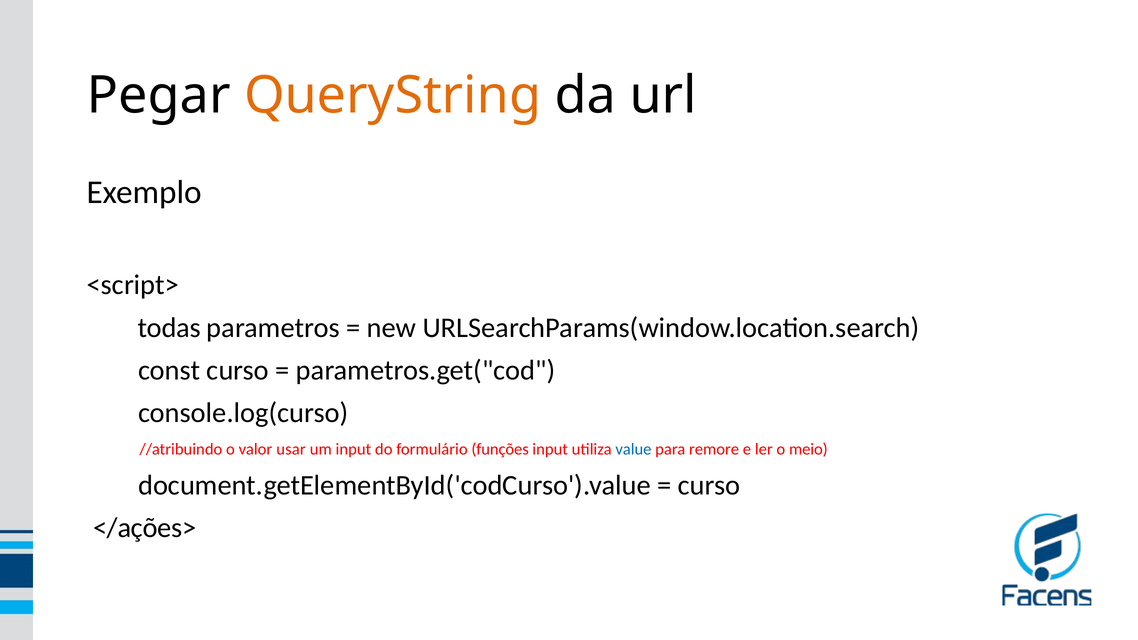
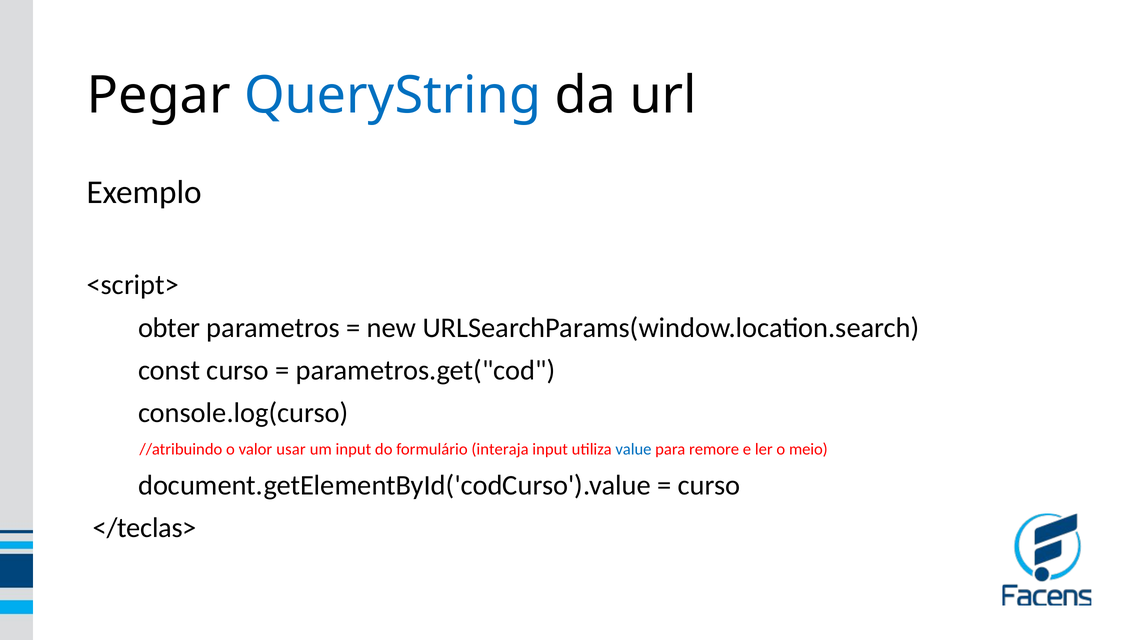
QueryString colour: orange -> blue (393, 96)
todas: todas -> obter (169, 328)
funções: funções -> interaja (500, 449)
</ações>: </ações> -> </teclas> (145, 528)
